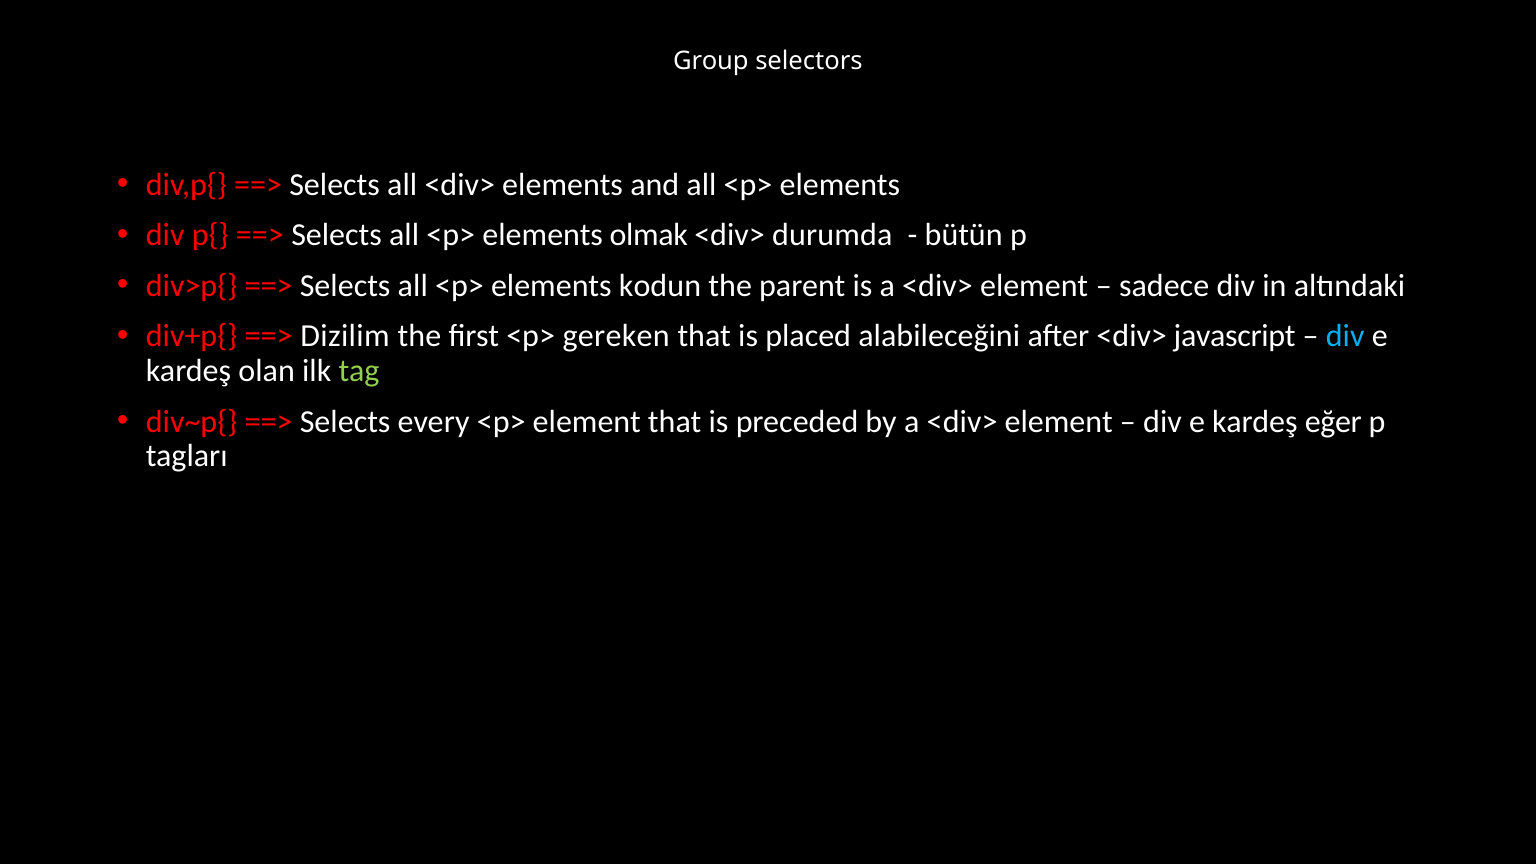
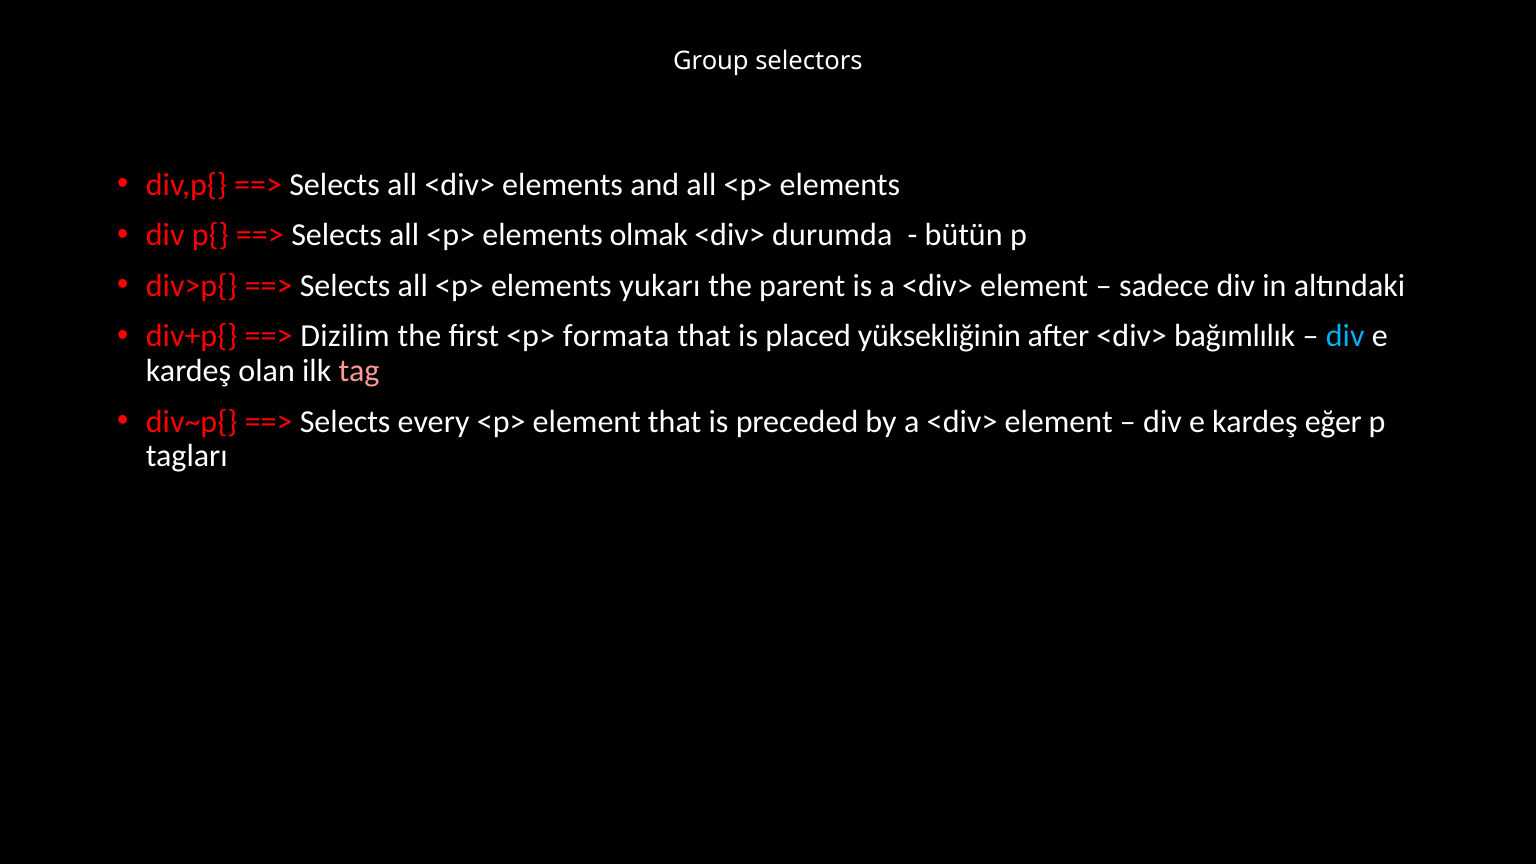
kodun: kodun -> yukarı (660, 286)
gereken: gereken -> formata (616, 336)
alabileceğini: alabileceğini -> yüksekliğinin (939, 336)
javascript: javascript -> bağımlılık (1235, 336)
tag colour: light green -> pink (359, 371)
